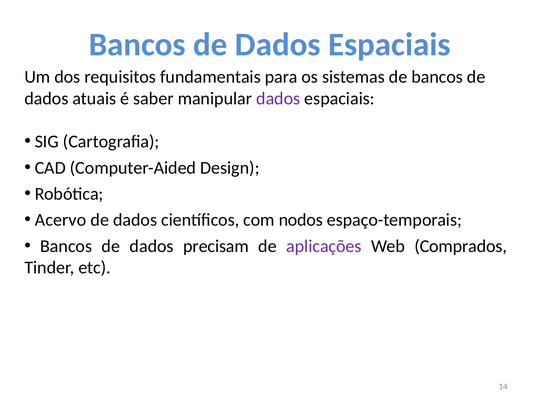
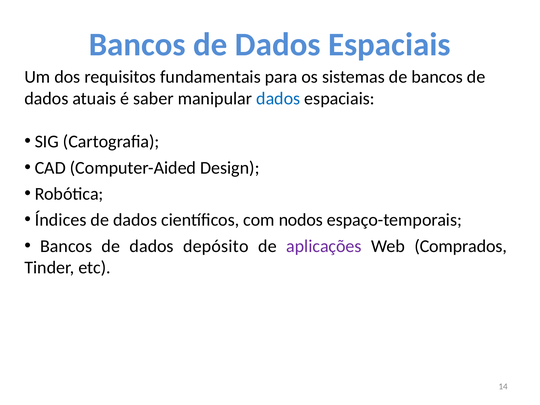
dados colour: purple -> blue (278, 98)
Acervo: Acervo -> Índices (61, 220)
precisam: precisam -> depósito (216, 246)
